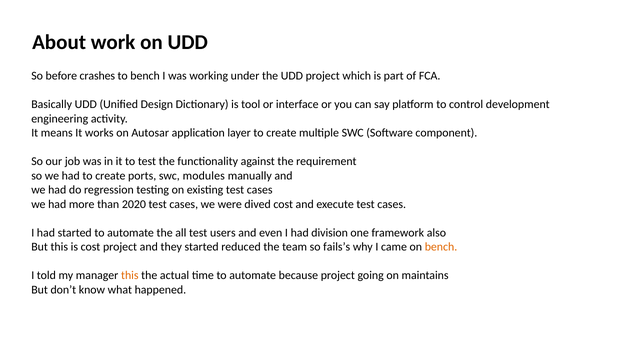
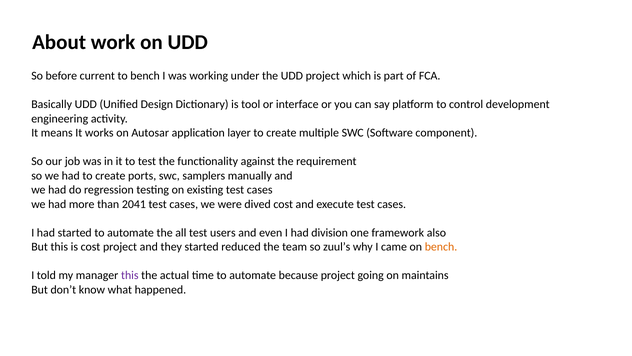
crashes: crashes -> current (97, 76)
modules: modules -> samplers (204, 175)
2020: 2020 -> 2041 (134, 204)
fails’s: fails’s -> zuul’s (337, 247)
this colour: orange -> purple (130, 275)
